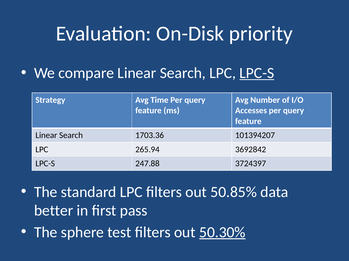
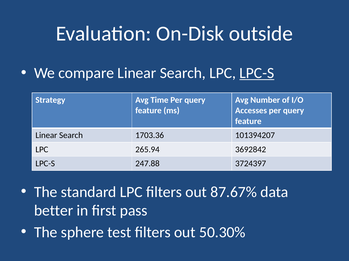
priority: priority -> outside (261, 34)
50.85%: 50.85% -> 87.67% (234, 192)
50.30% underline: present -> none (222, 233)
